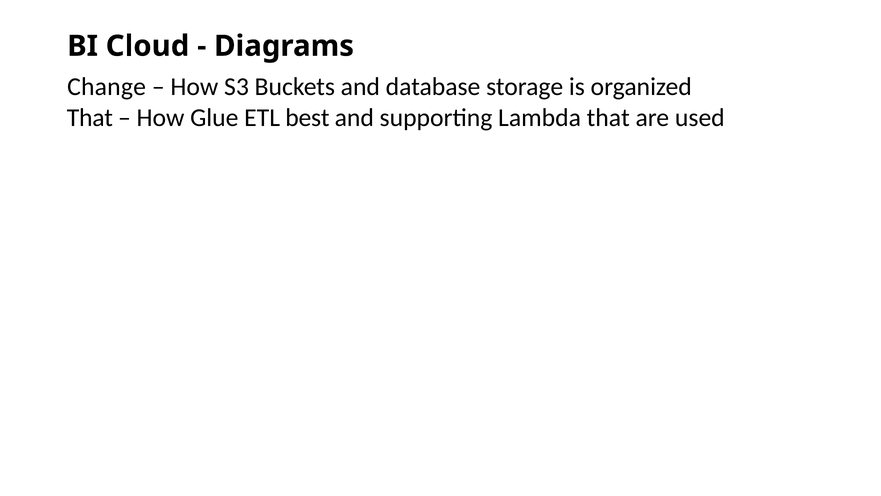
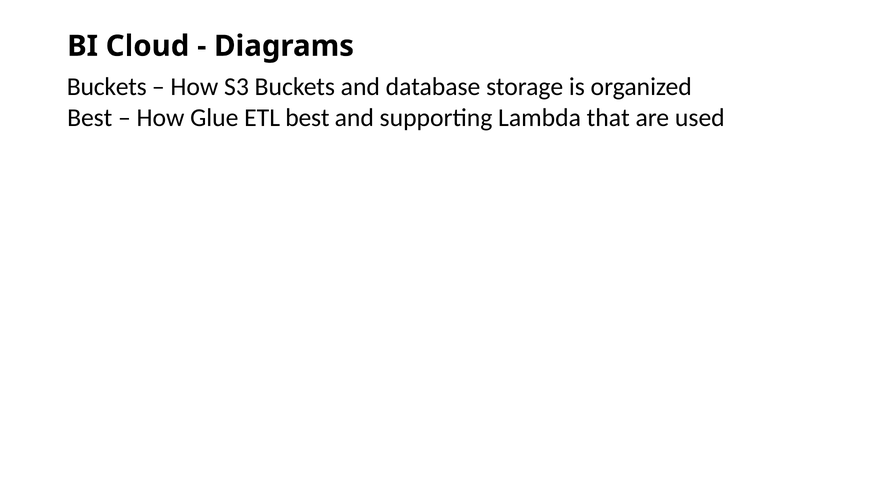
Change: Change -> Buckets (107, 87)
That: That -> Best (90, 117)
